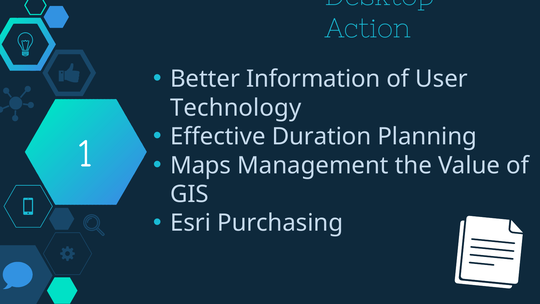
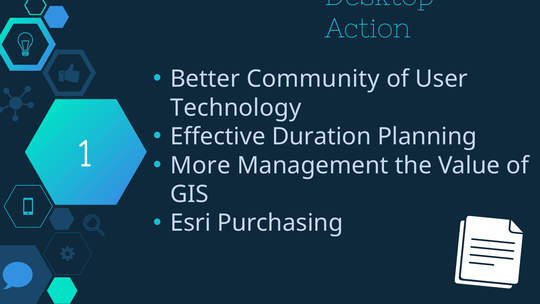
Information: Information -> Community (313, 79)
Maps: Maps -> More (200, 165)
